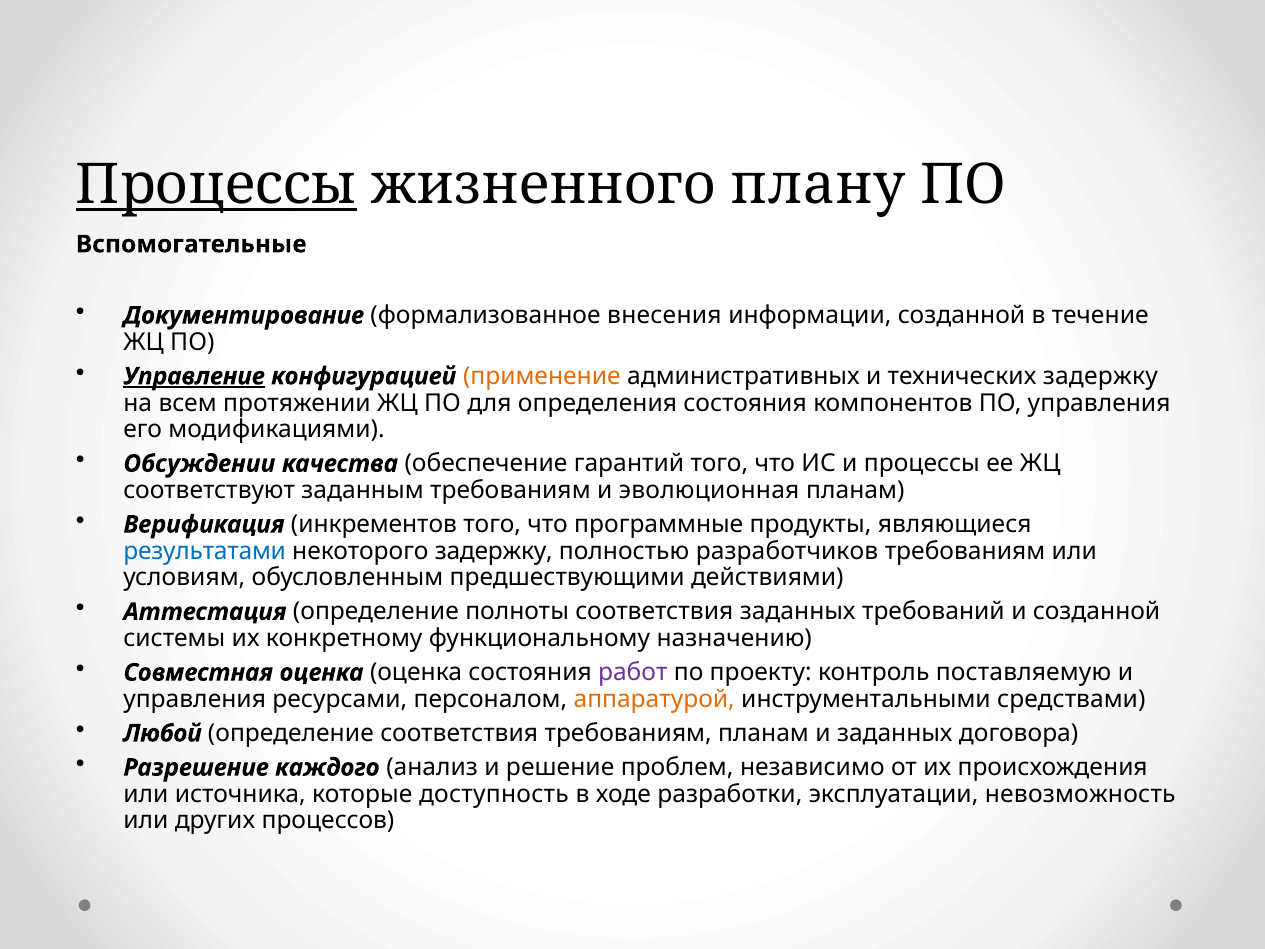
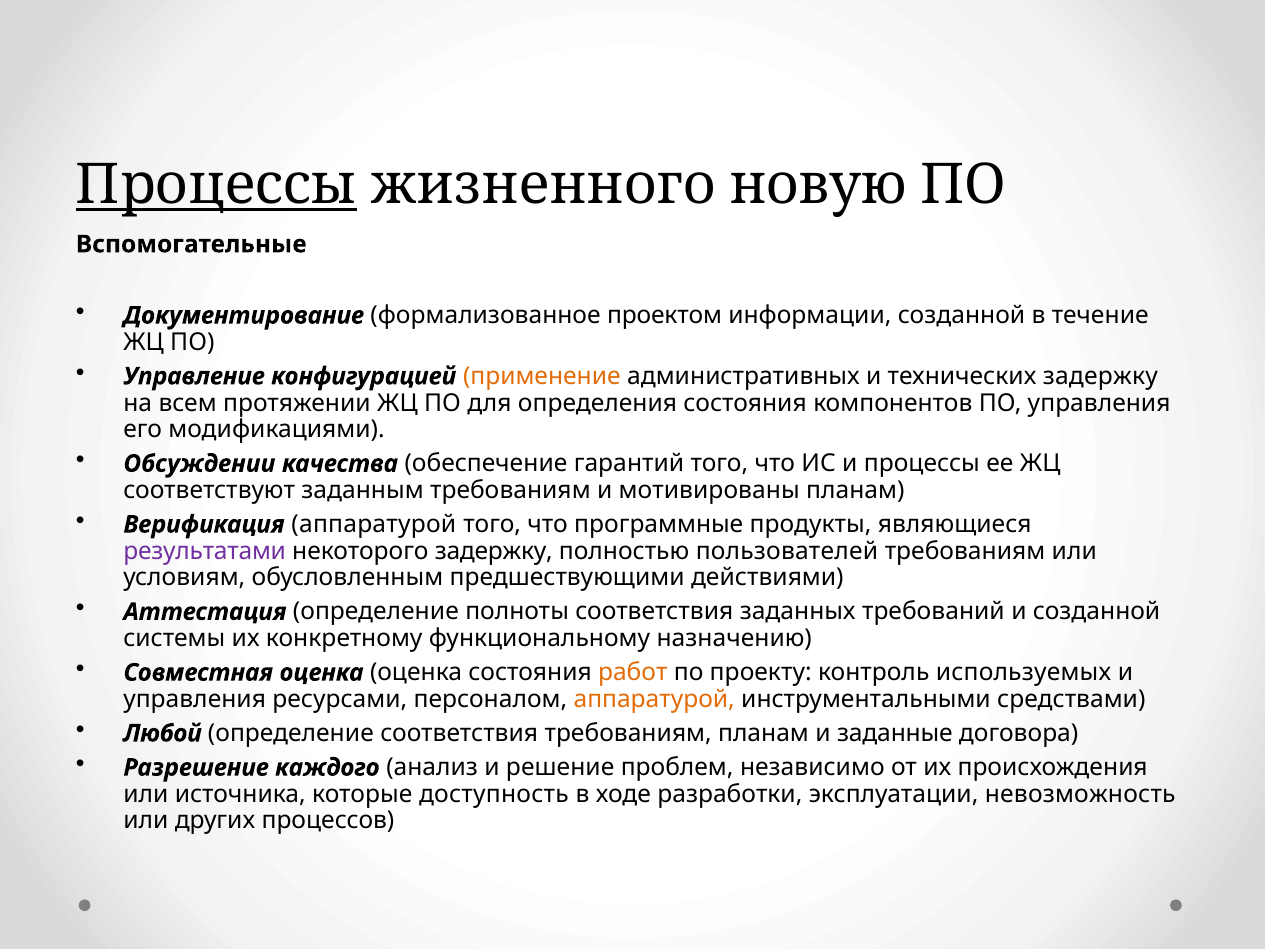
плану: плану -> новую (819, 185)
внесения: внесения -> проектом (665, 315)
Управление underline: present -> none (194, 376)
эволюционная: эволюционная -> мотивированы (709, 490)
Верификация инкрементов: инкрементов -> аппаратурой (374, 524)
результатами colour: blue -> purple (205, 551)
разработчиков: разработчиков -> пользователей (787, 551)
работ colour: purple -> orange (633, 672)
поставляемую: поставляемую -> используемых (1023, 672)
и заданных: заданных -> заданные (895, 733)
